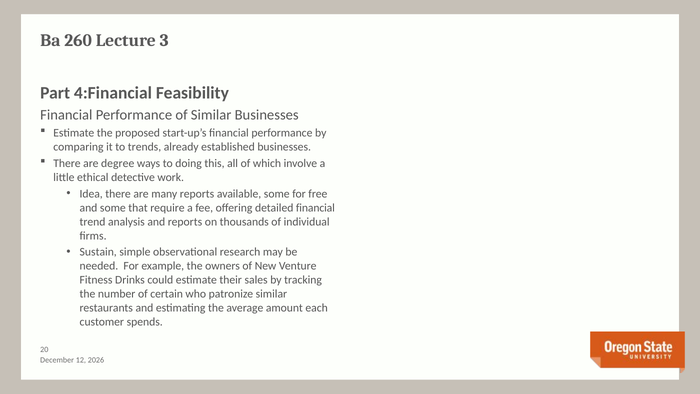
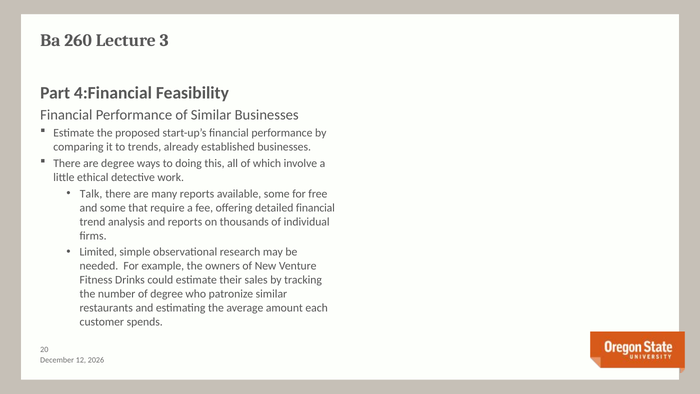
Idea: Idea -> Talk (91, 194)
Sustain: Sustain -> Limited (98, 252)
of certain: certain -> degree (167, 294)
